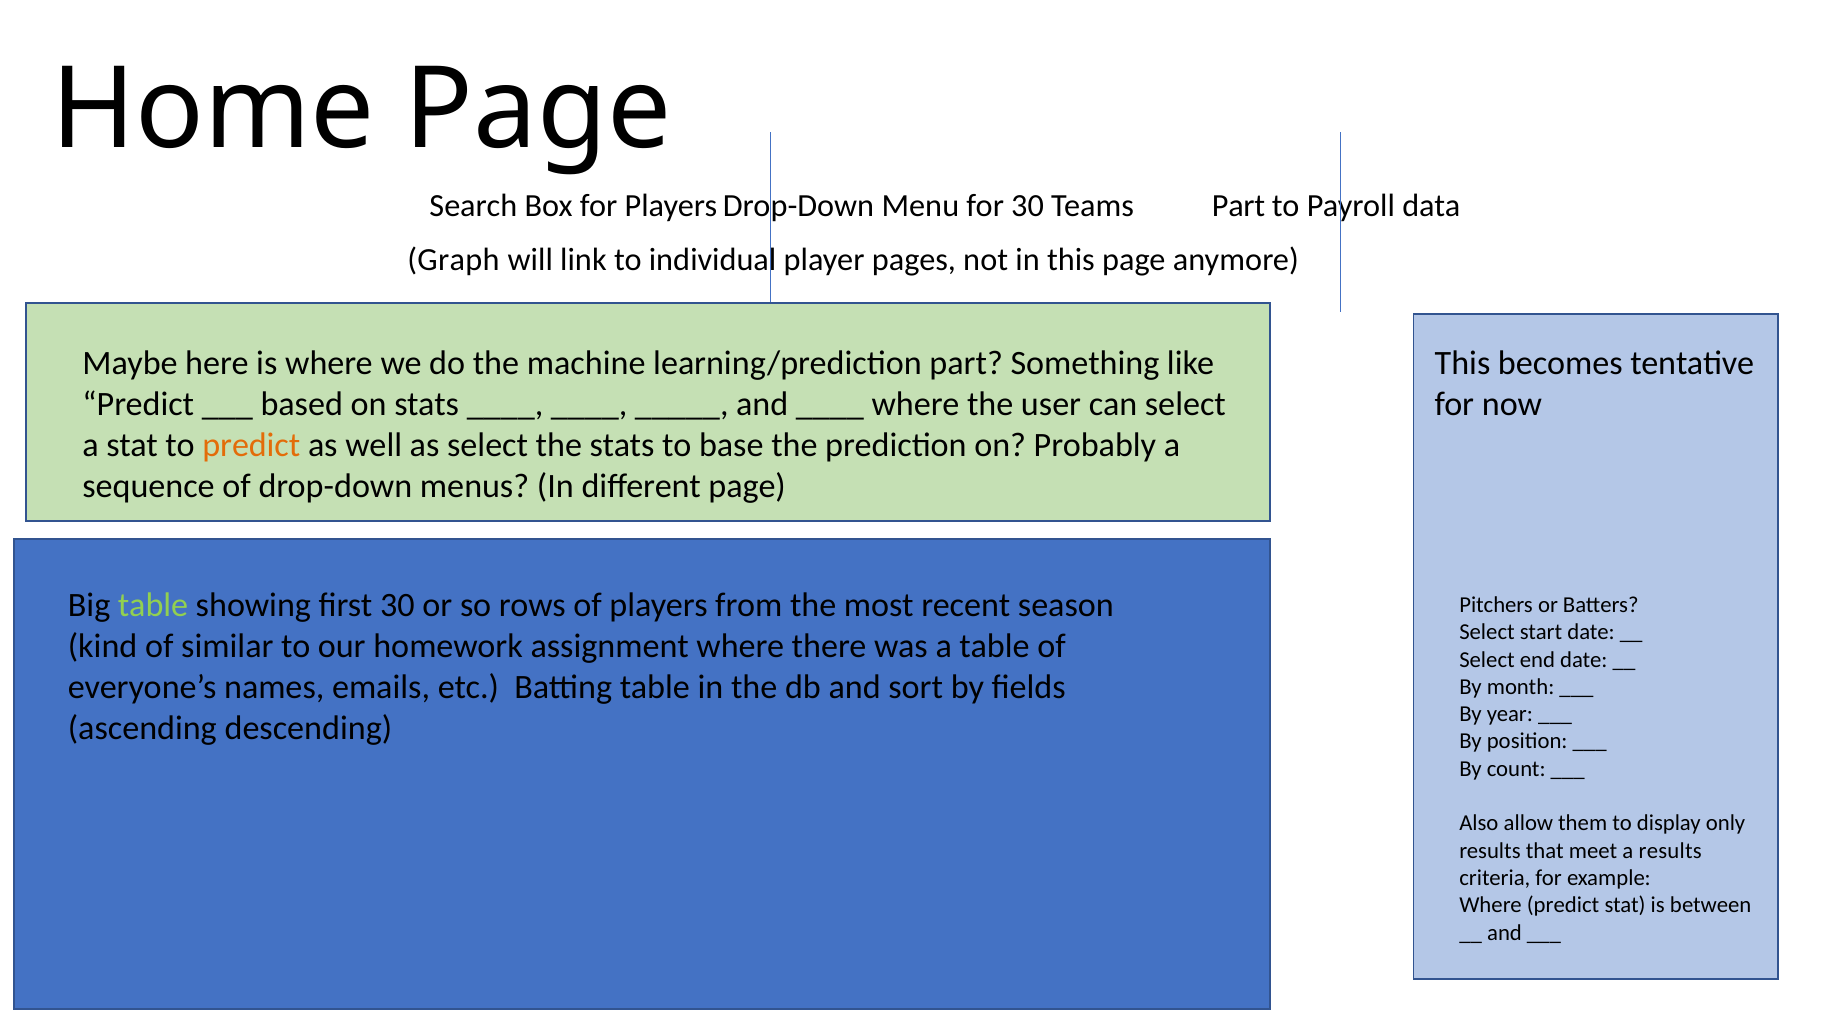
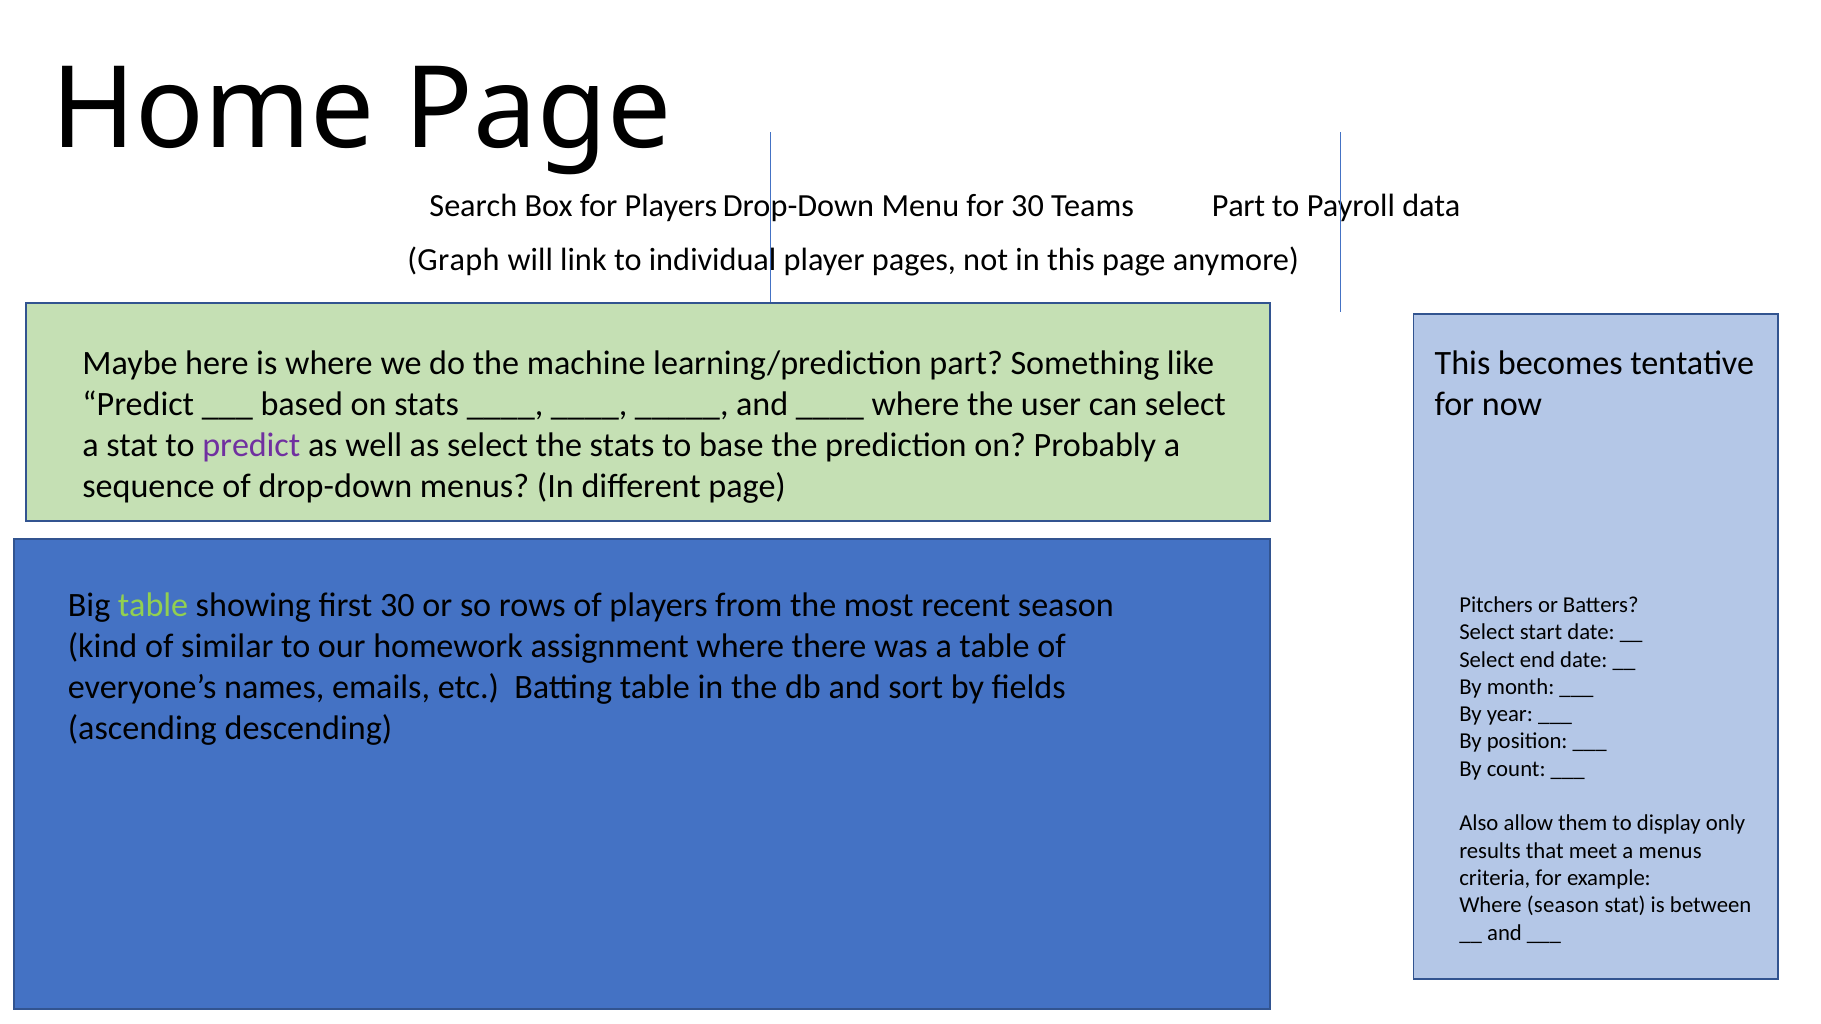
predict colour: orange -> purple (251, 446)
a results: results -> menus (1670, 851)
Where predict: predict -> season (1563, 906)
